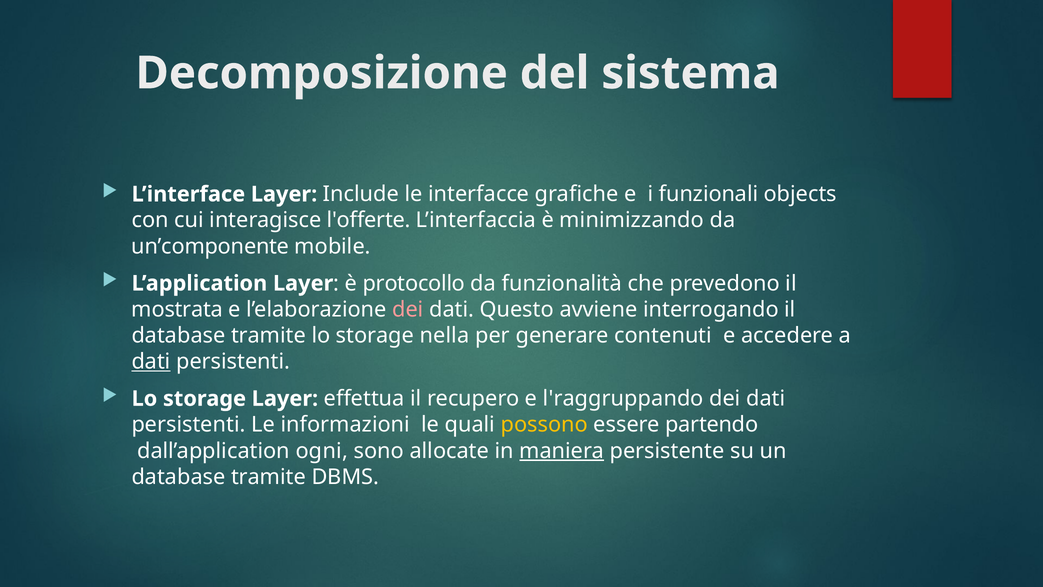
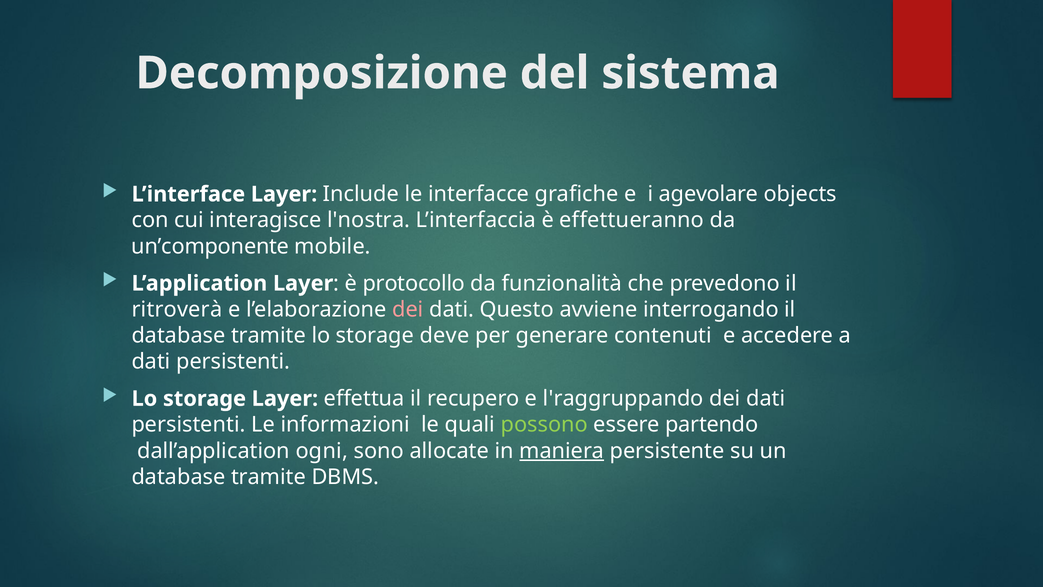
funzionali: funzionali -> agevolare (709, 194)
l'offerte: l'offerte -> l'nostra (369, 220)
minimizzando: minimizzando -> effettueranno (632, 220)
mostrata: mostrata -> ritroverà (177, 309)
nella: nella -> deve (444, 335)
dati underline: present -> none (151, 361)
possono colour: yellow -> light green (544, 425)
